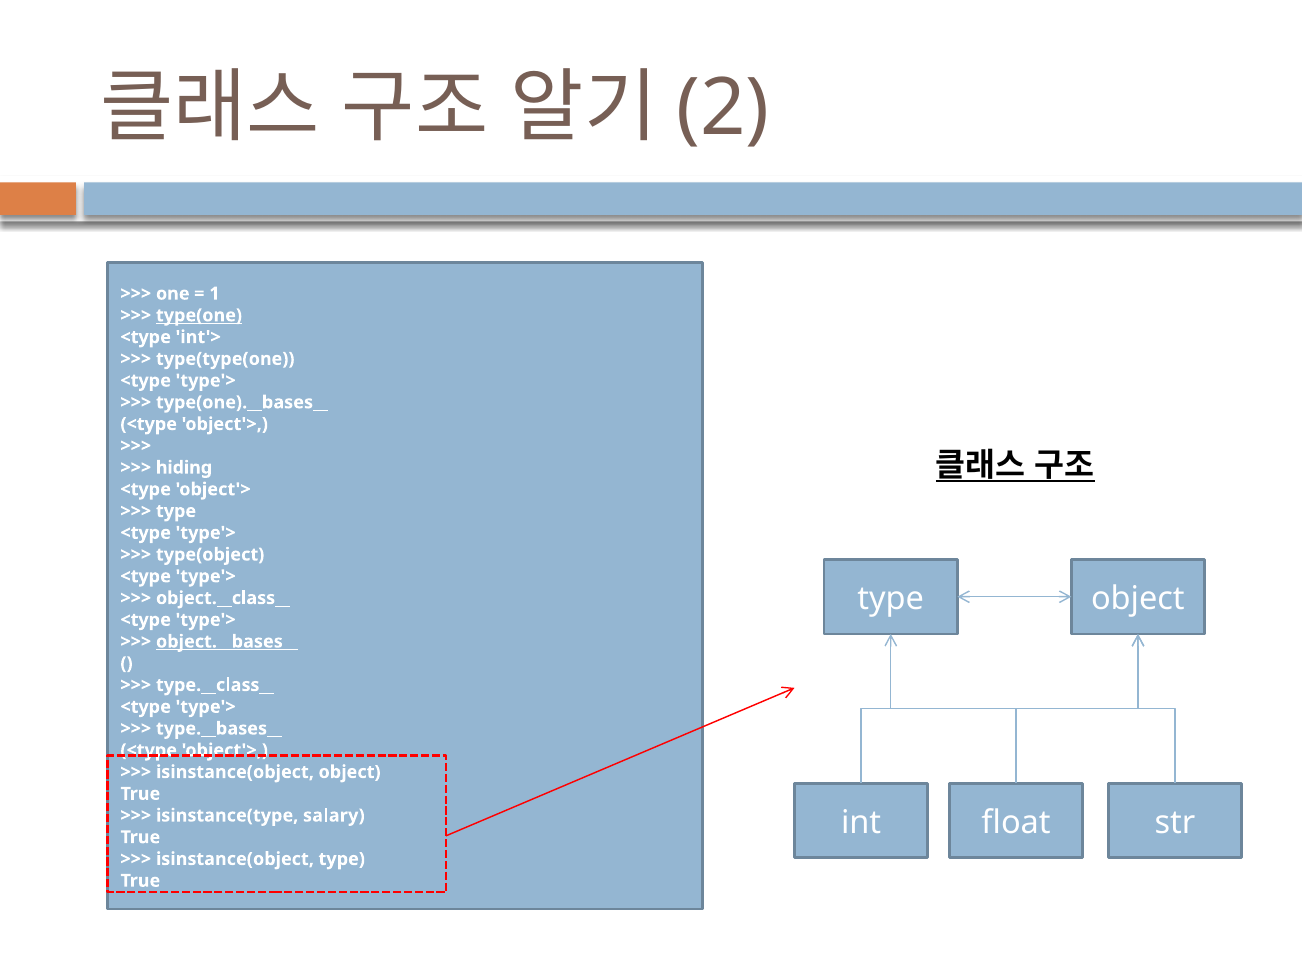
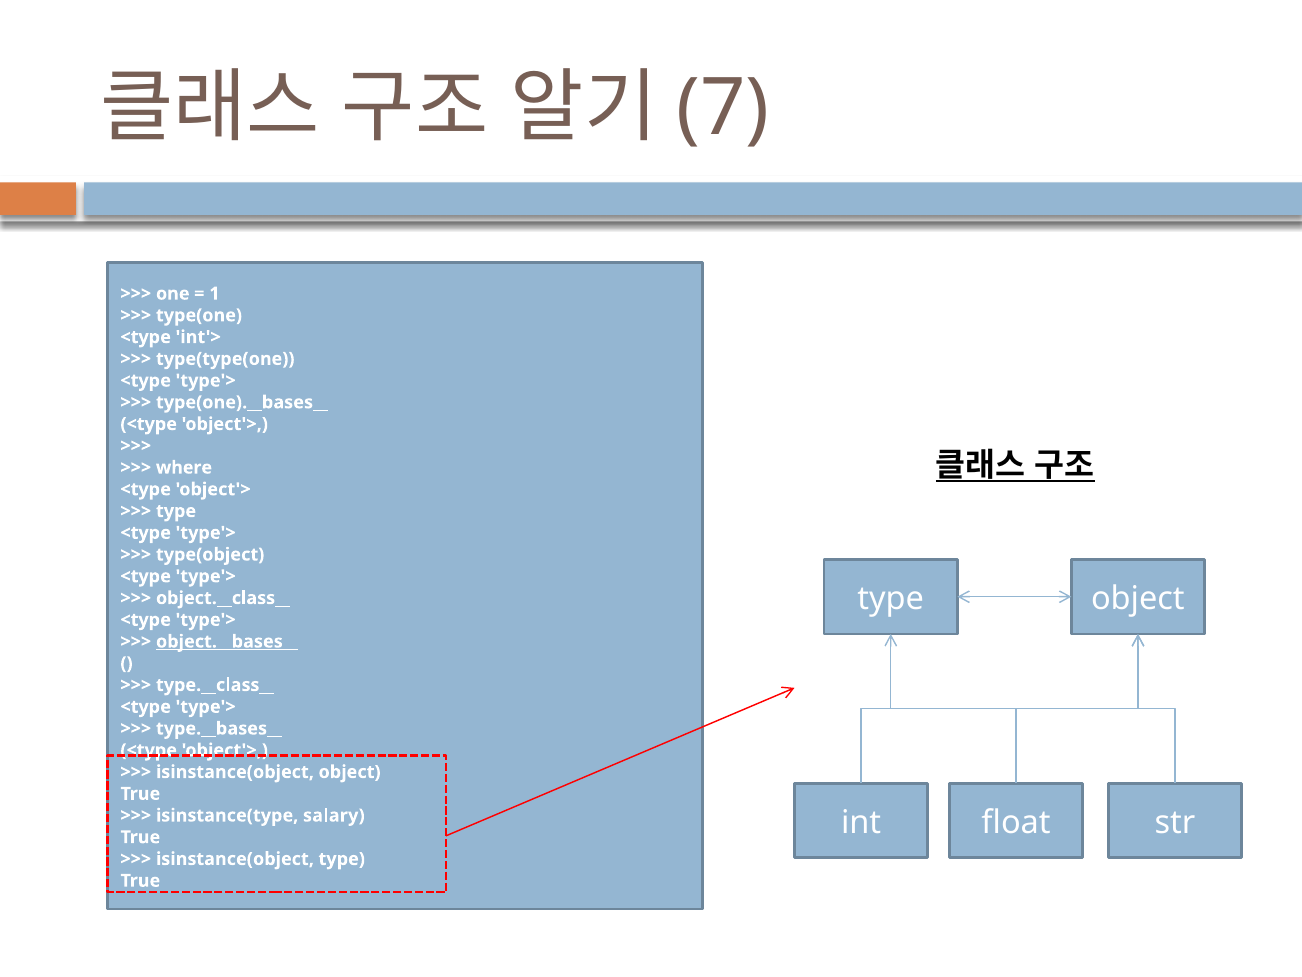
2: 2 -> 7 (723, 109)
type(one underline: present -> none (199, 315)
hiding: hiding -> where (184, 467)
